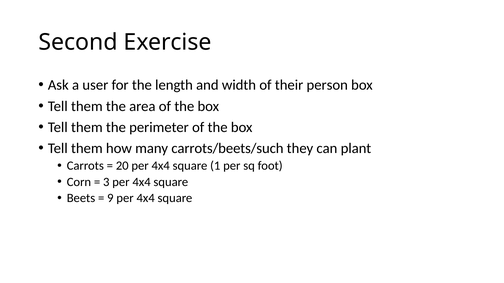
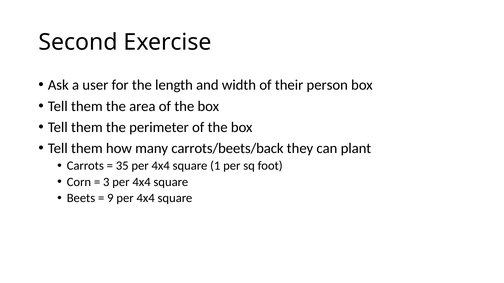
carrots/beets/such: carrots/beets/such -> carrots/beets/back (227, 149)
20: 20 -> 35 (122, 166)
